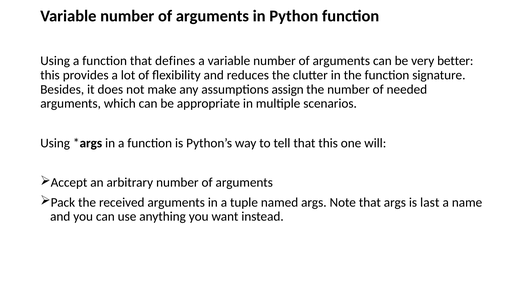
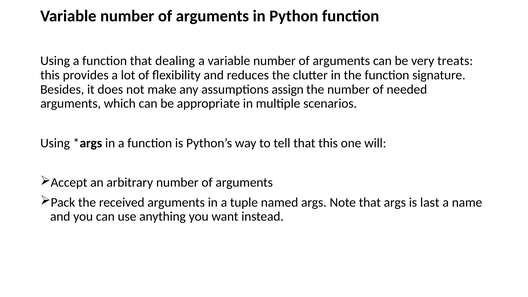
defines: defines -> dealing (175, 61)
better: better -> treats (455, 61)
